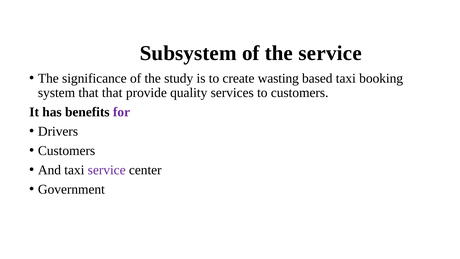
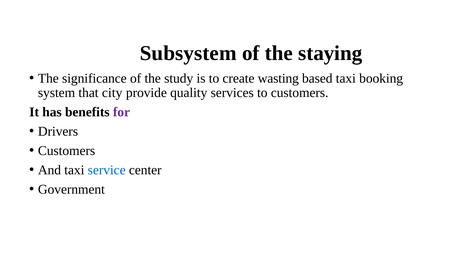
the service: service -> staying (330, 53)
that that: that -> city (112, 93)
service colour: purple -> blue (107, 170)
